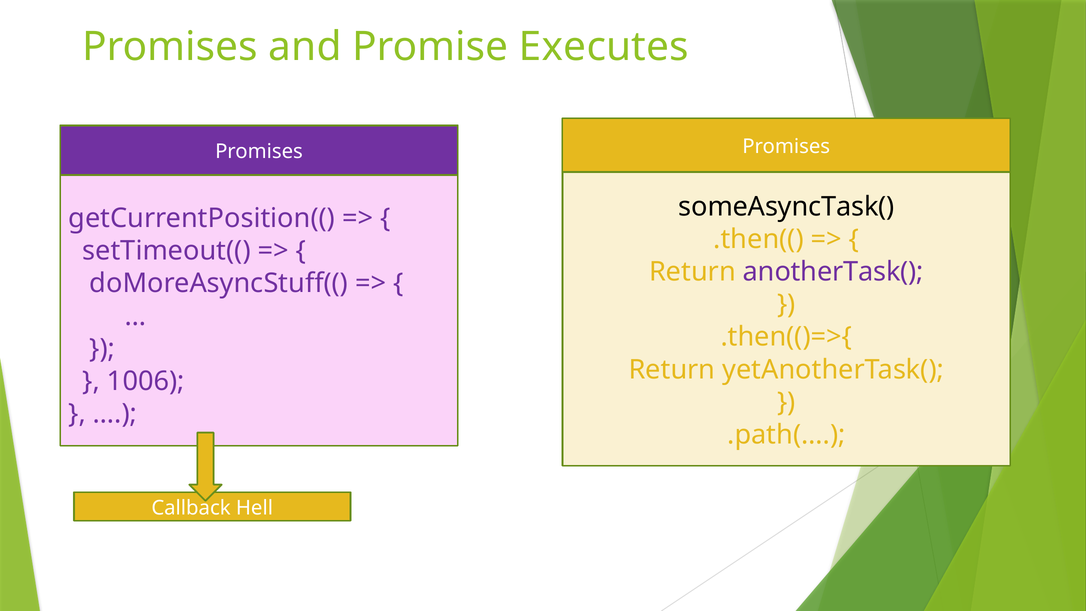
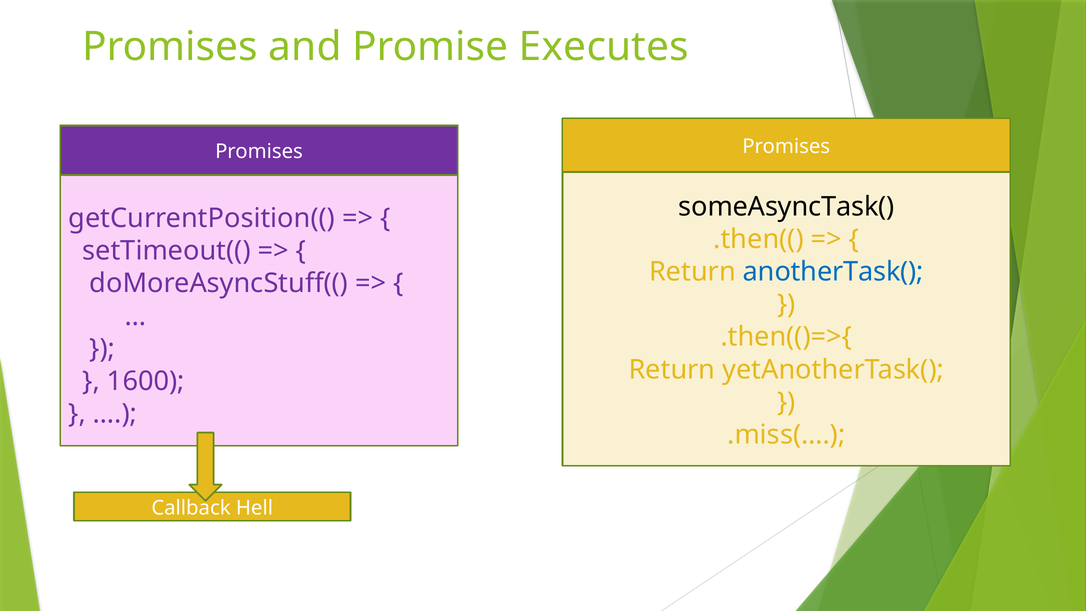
anotherTask( colour: purple -> blue (833, 272)
1006: 1006 -> 1600 (146, 381)
.path(…: .path(… -> .miss(… (786, 435)
